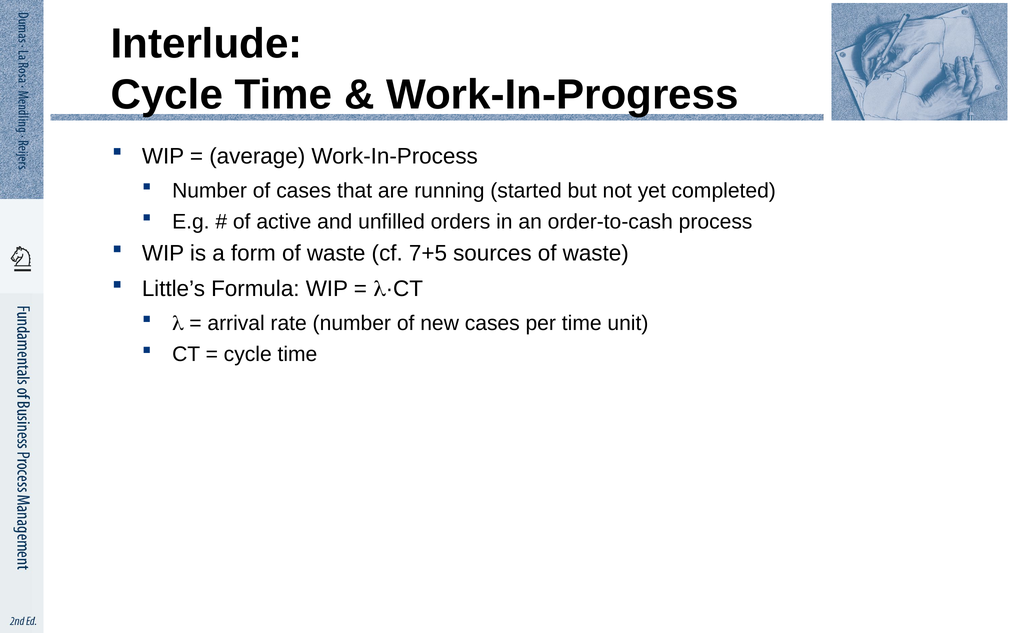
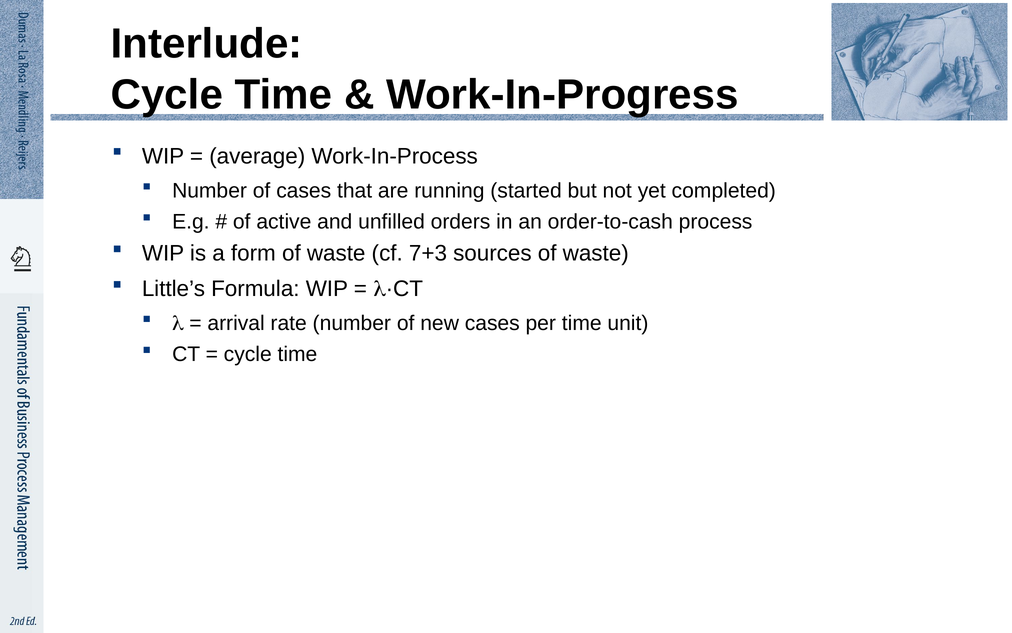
7+5: 7+5 -> 7+3 (428, 253)
